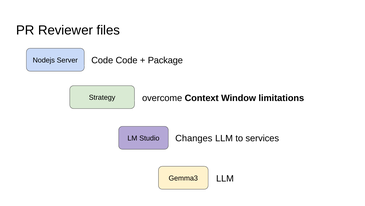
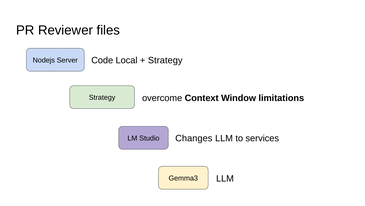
Code Code: Code -> Local (127, 60)
Package: Package -> Strategy (165, 60)
